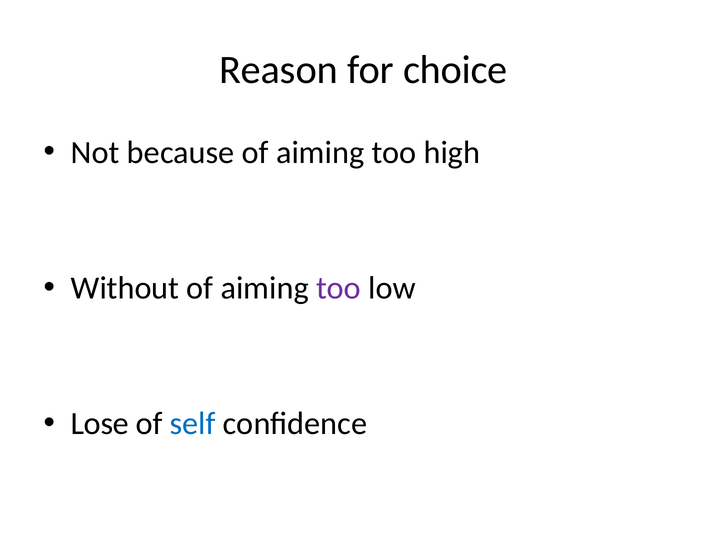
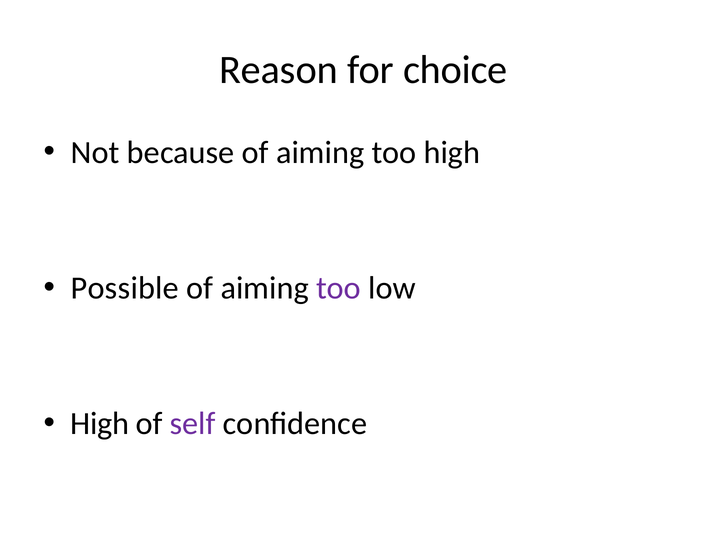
Without: Without -> Possible (125, 288)
Lose: Lose -> High (100, 424)
self colour: blue -> purple (193, 424)
